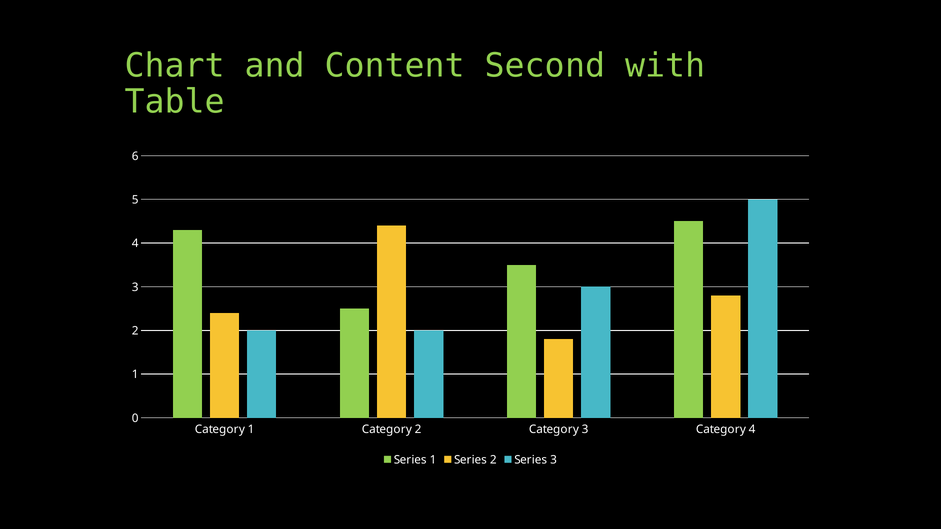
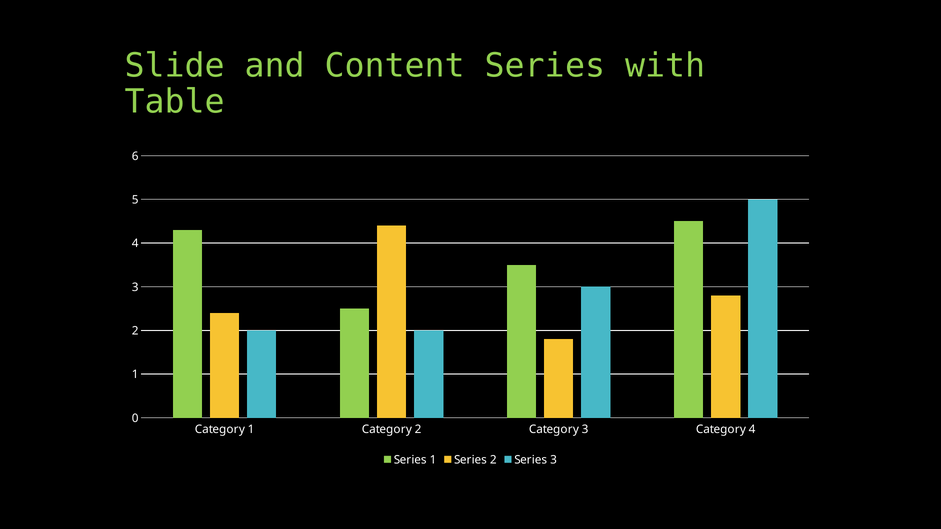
Chart: Chart -> Slide (175, 66)
Content Second: Second -> Series (545, 66)
